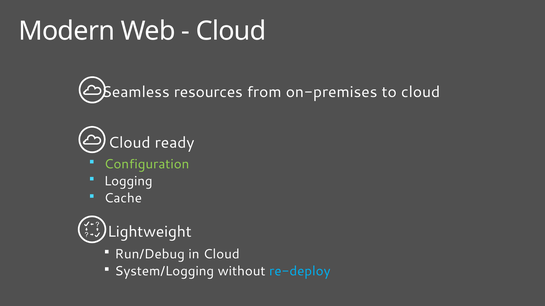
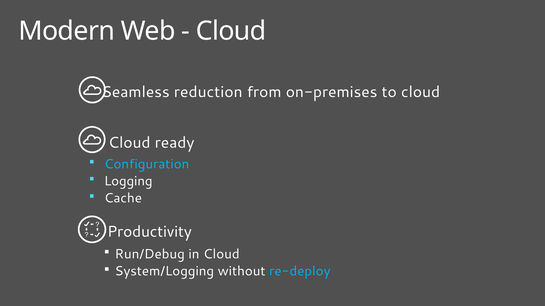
resources: resources -> reduction (208, 92)
Configuration colour: light green -> light blue (147, 164)
Lightweight: Lightweight -> Productivity (149, 232)
